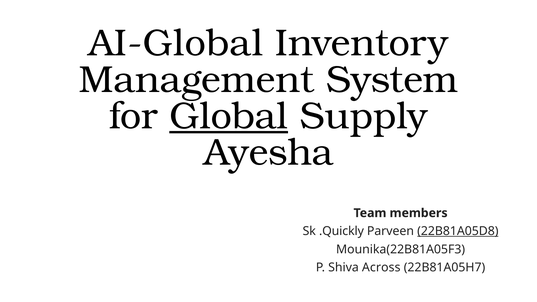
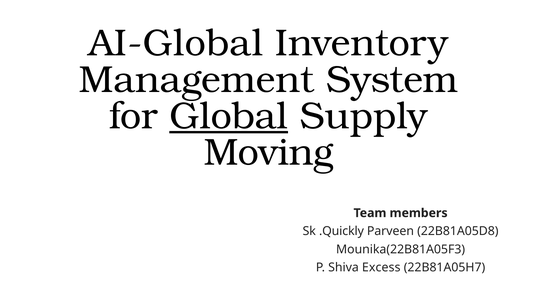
Ayesha: Ayesha -> Moving (269, 153)
22B81A05D8 underline: present -> none (458, 231)
Across: Across -> Excess (381, 267)
